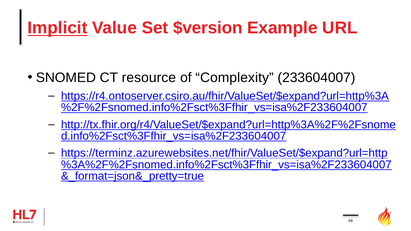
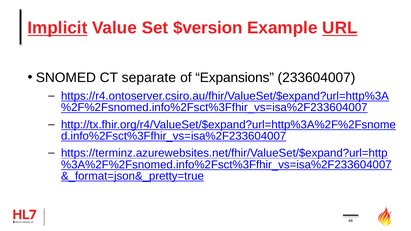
URL underline: none -> present (340, 28)
resource: resource -> separate (149, 78)
Complexity: Complexity -> Expansions (235, 78)
